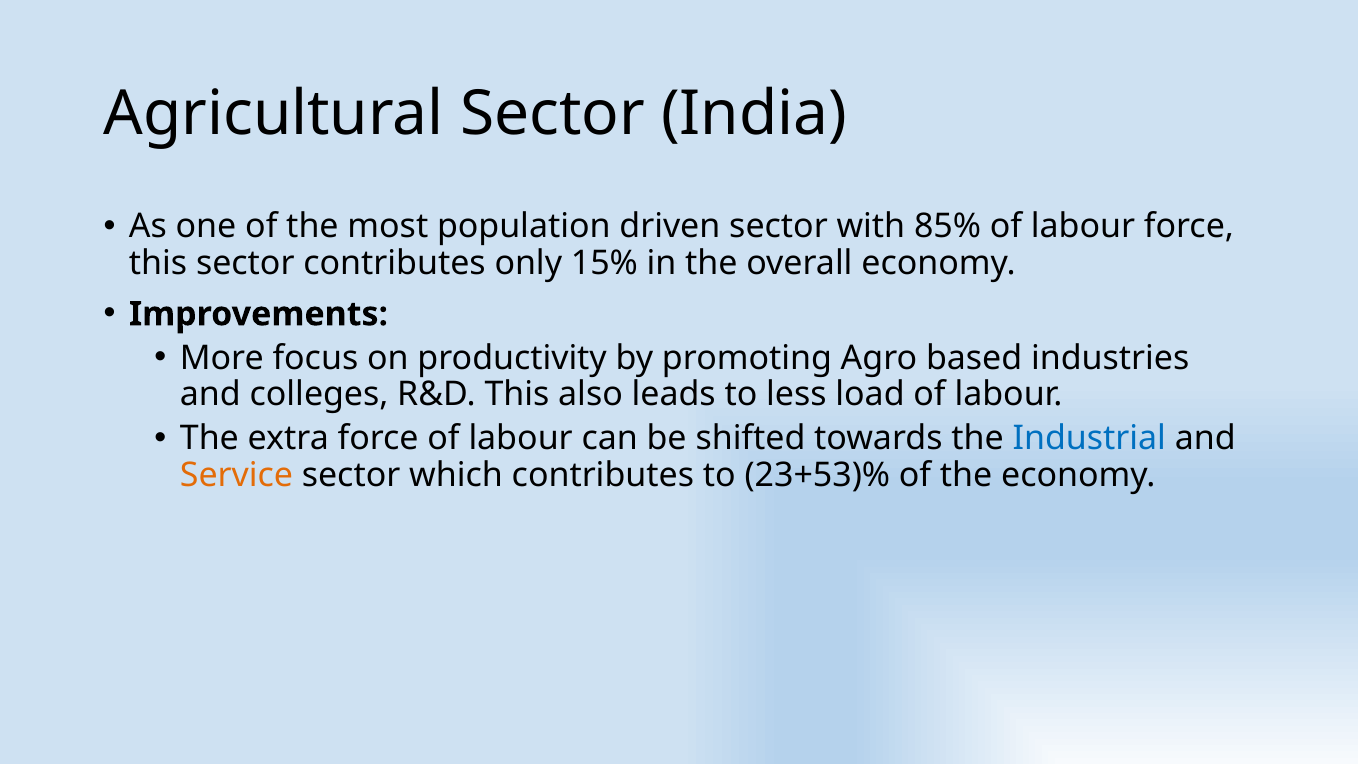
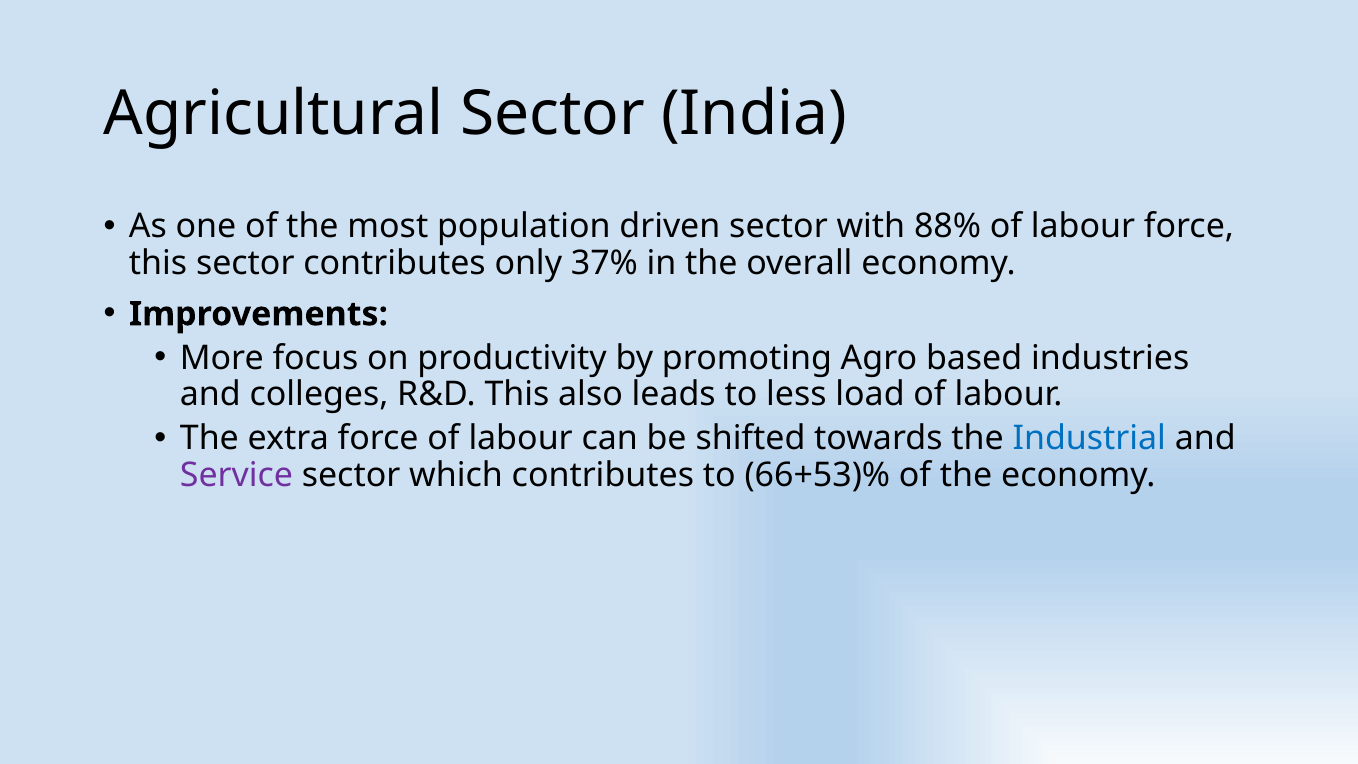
85%: 85% -> 88% (948, 227)
15%: 15% -> 37% (604, 263)
Service colour: orange -> purple (237, 475)
23+53)%: 23+53)% -> 66+53)% (817, 475)
